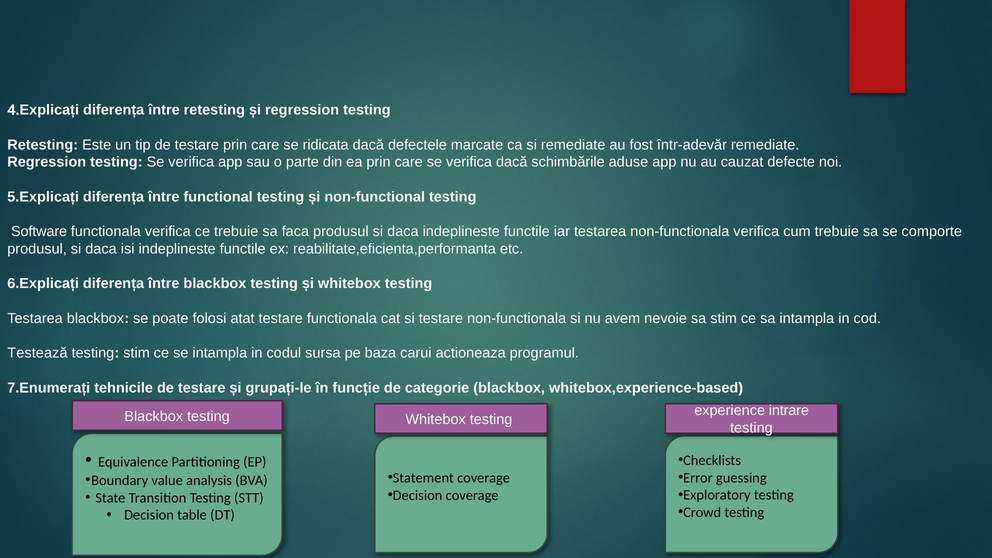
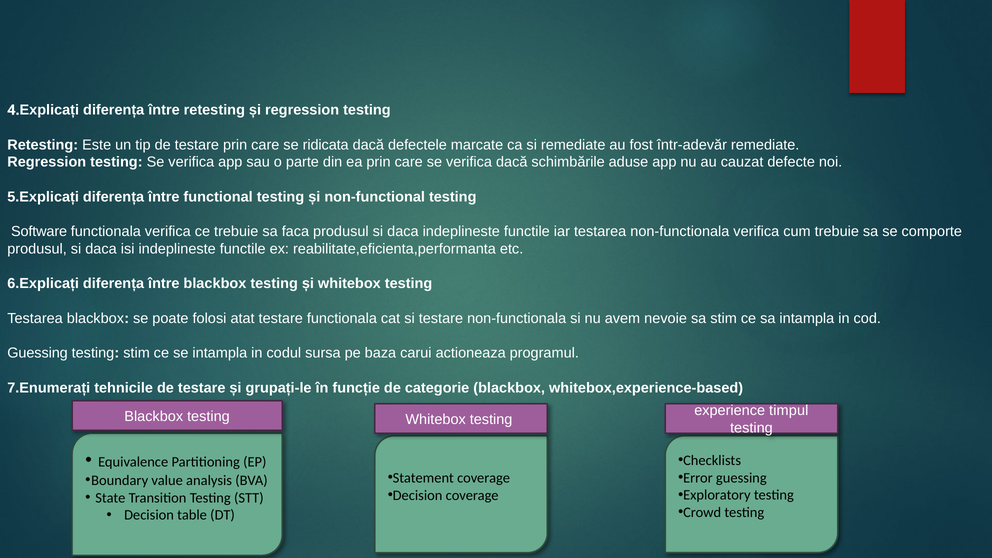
Testează: Testează -> Guessing (38, 353)
intrare: intrare -> timpul (789, 411)
